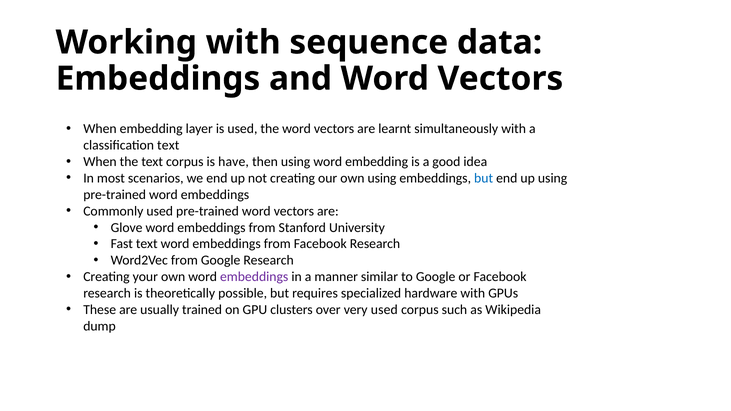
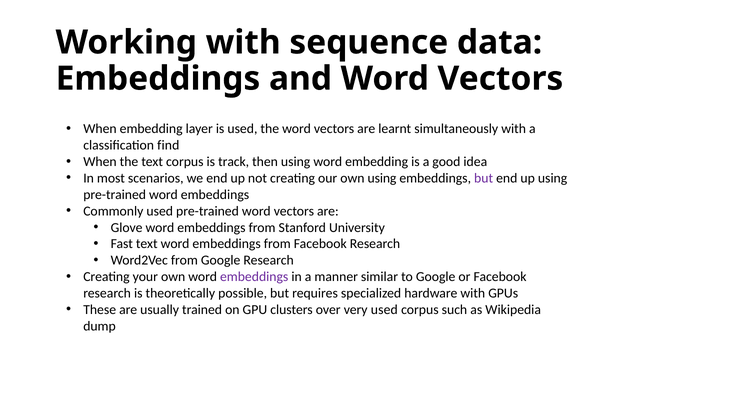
classification text: text -> find (168, 145)
have: have -> track (234, 162)
but colour: blue -> purple (484, 178)
